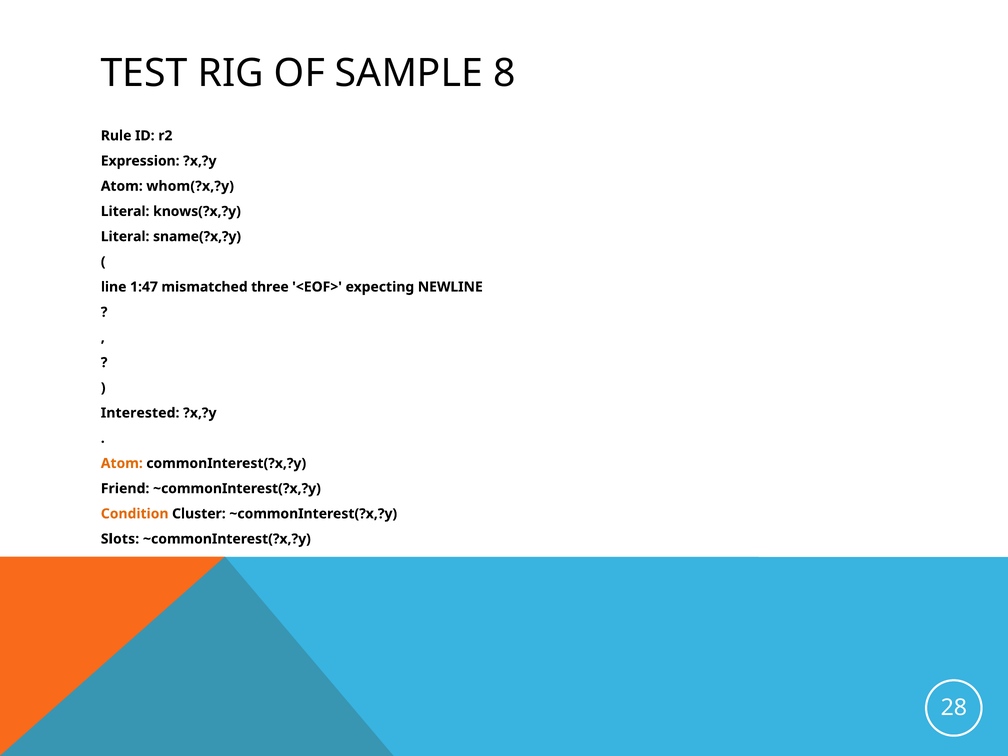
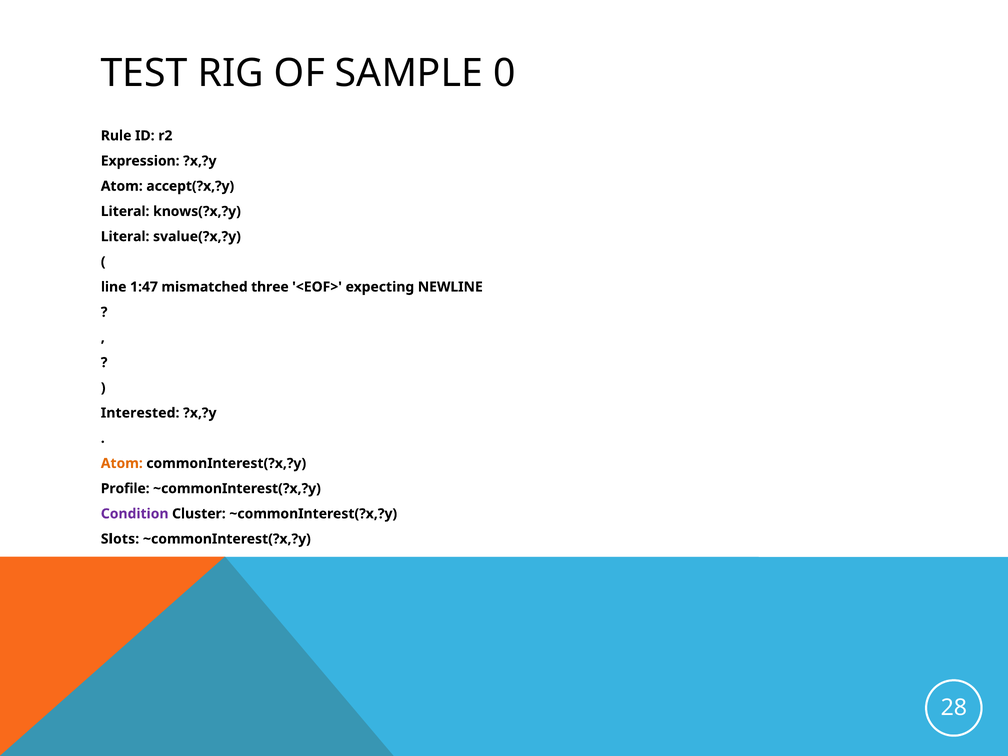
8: 8 -> 0 (504, 73)
whom(?x,?y: whom(?x,?y -> accept(?x,?y (190, 186)
sname(?x,?y: sname(?x,?y -> svalue(?x,?y (197, 237)
Friend: Friend -> Profile (125, 489)
Condition colour: orange -> purple (135, 514)
